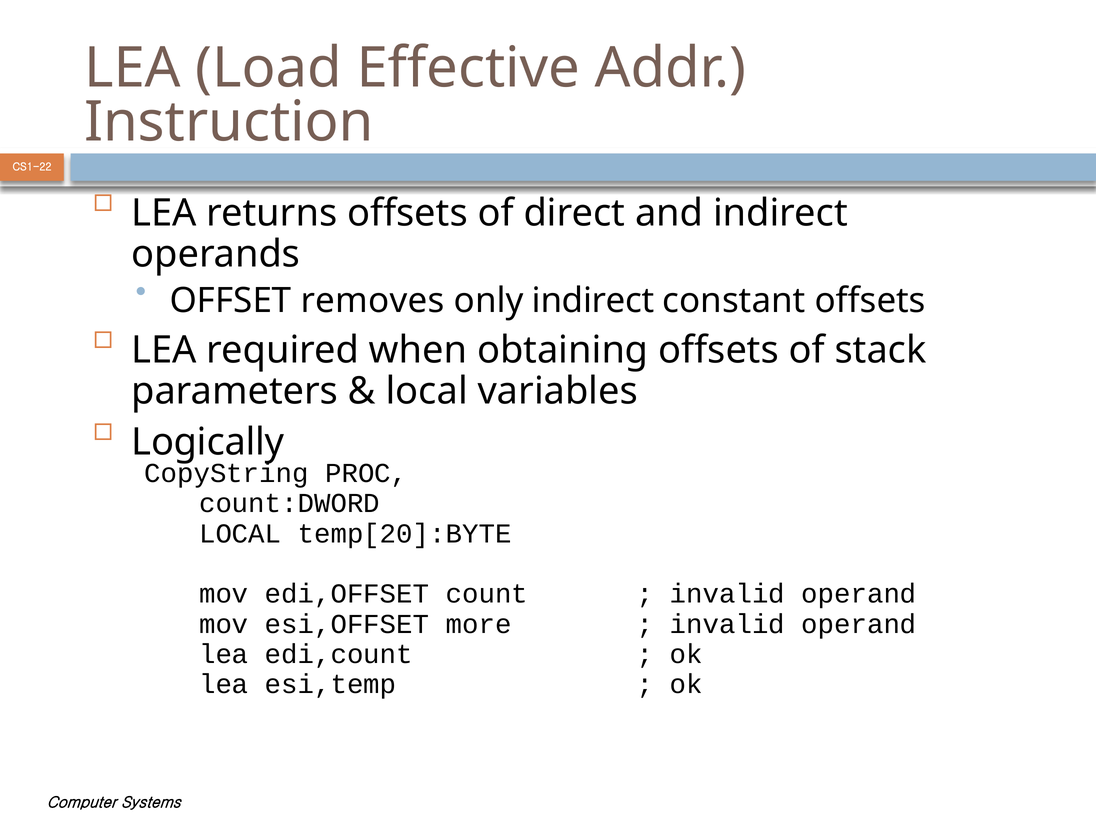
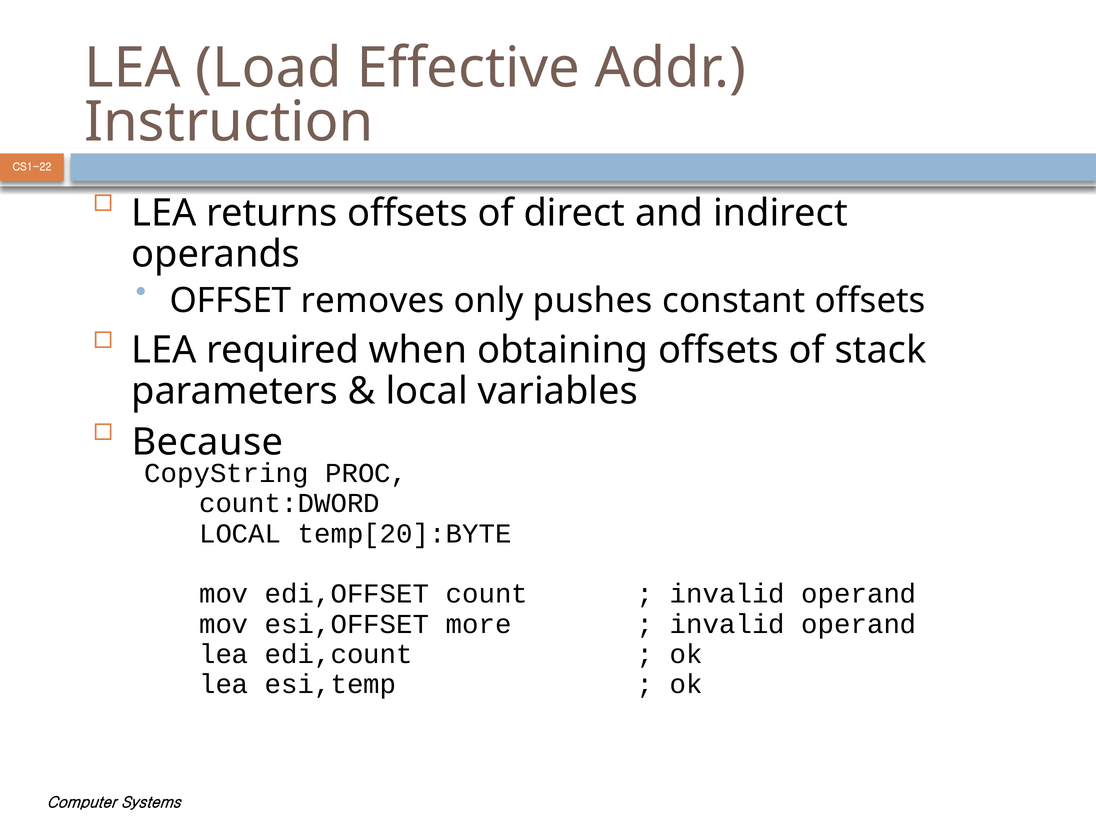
only indirect: indirect -> pushes (593, 301)
Logically: Logically -> Because (207, 442)
